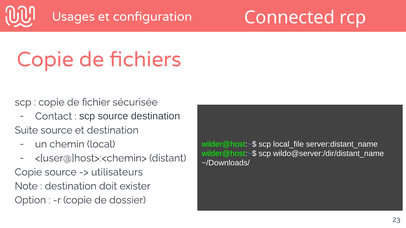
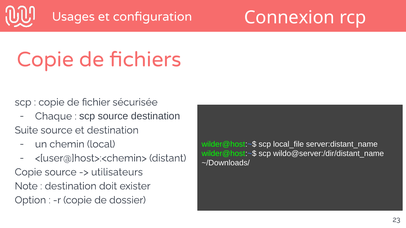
Connected: Connected -> Connexion (290, 18)
Contact: Contact -> Chaque (54, 116)
